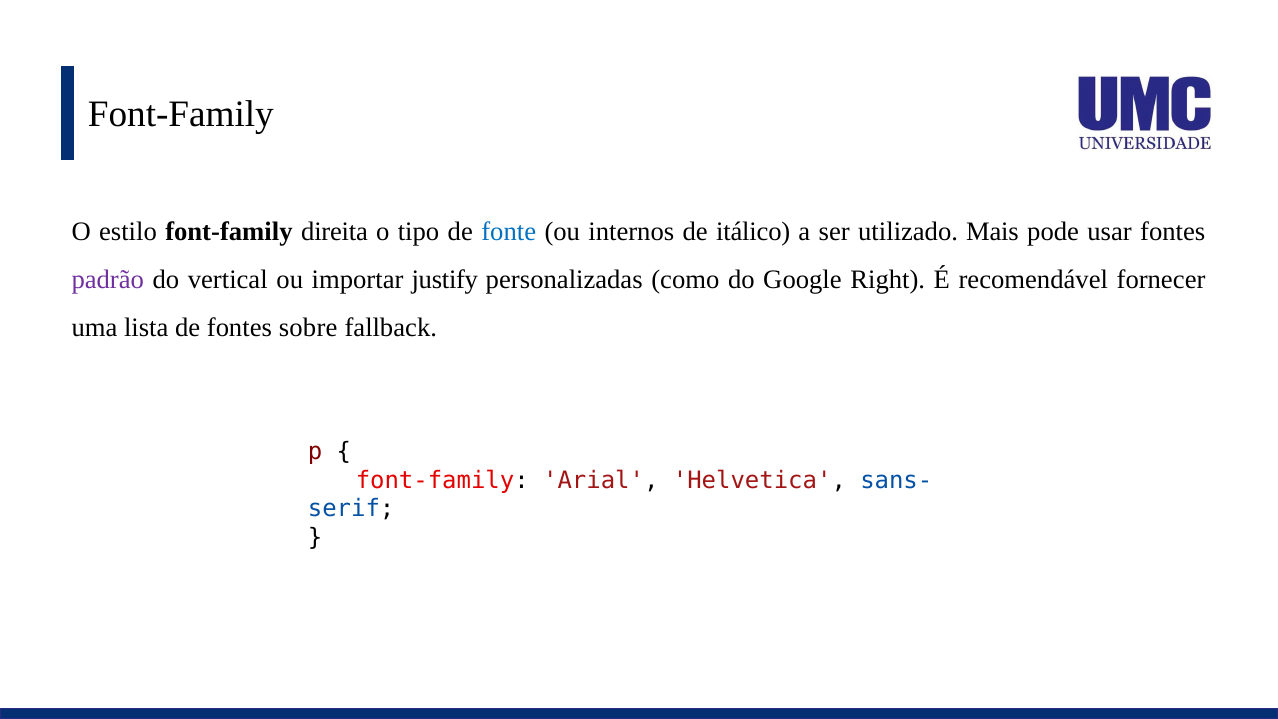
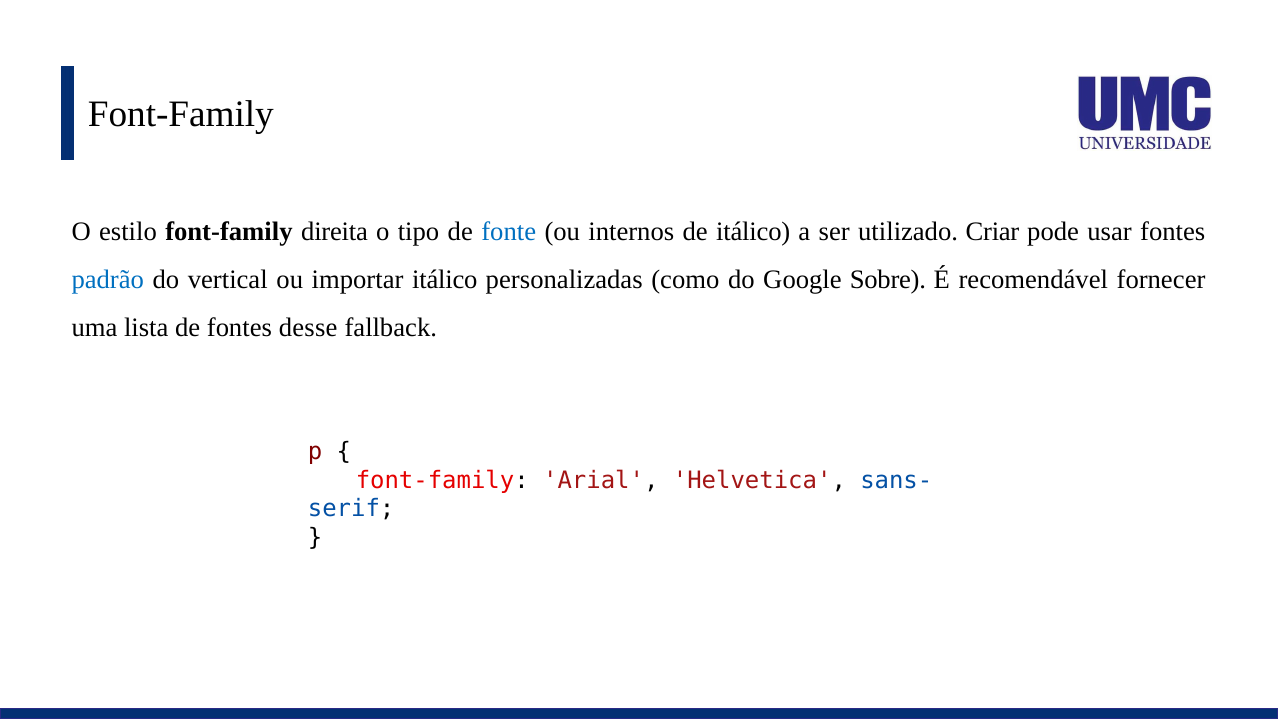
Mais: Mais -> Criar (993, 232)
padrão colour: purple -> blue (108, 280)
importar justify: justify -> itálico (445, 280)
Right: Right -> Sobre (888, 280)
sobre: sobre -> desse (308, 328)
